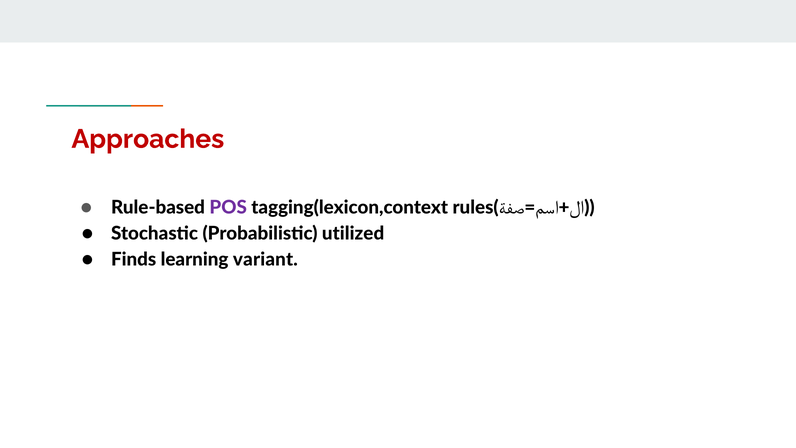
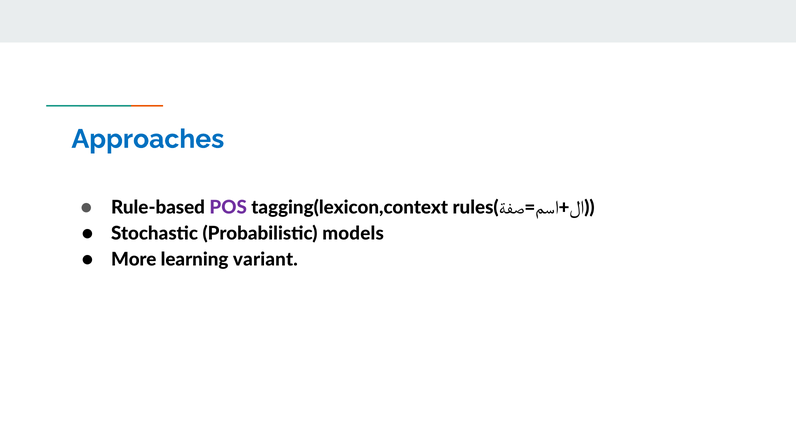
Approaches colour: red -> blue (148, 139)
utilized: utilized -> models (353, 234)
Finds: Finds -> More (134, 260)
